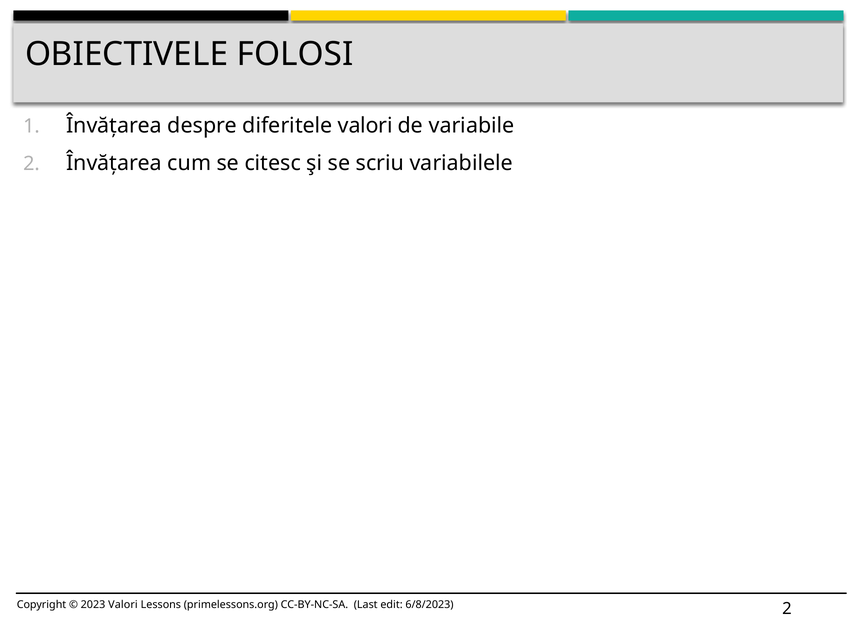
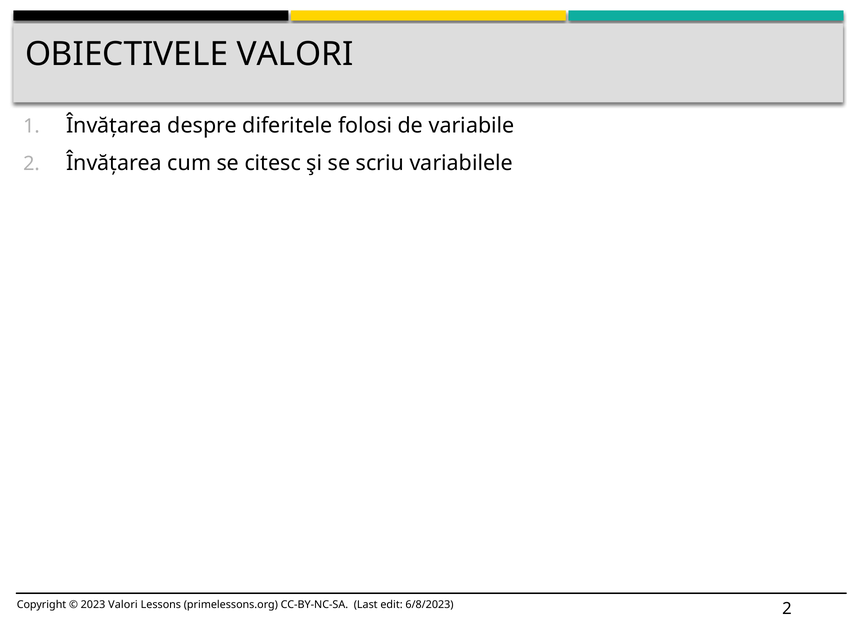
OBIECTIVELE FOLOSI: FOLOSI -> VALORI (295, 54)
diferitele valori: valori -> folosi (365, 126)
